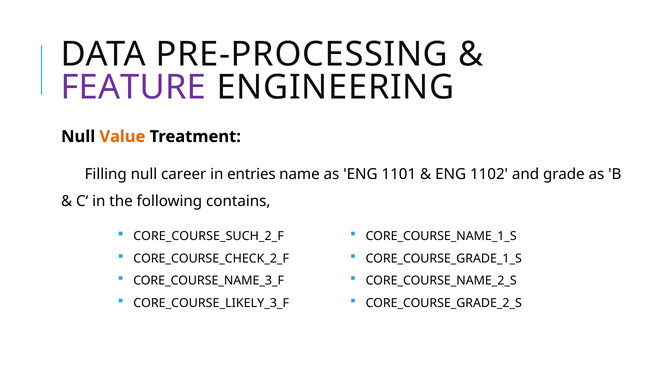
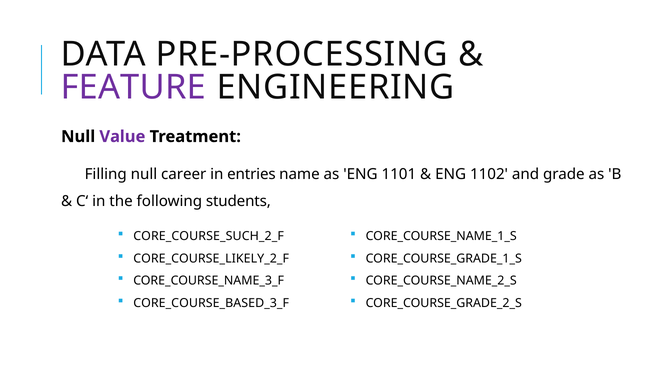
Value colour: orange -> purple (122, 137)
contains: contains -> students (238, 202)
CORE_COURSE_CHECK_2_F: CORE_COURSE_CHECK_2_F -> CORE_COURSE_LIKELY_2_F (211, 259)
CORE_COURSE_LIKELY_3_F: CORE_COURSE_LIKELY_3_F -> CORE_COURSE_BASED_3_F (211, 304)
